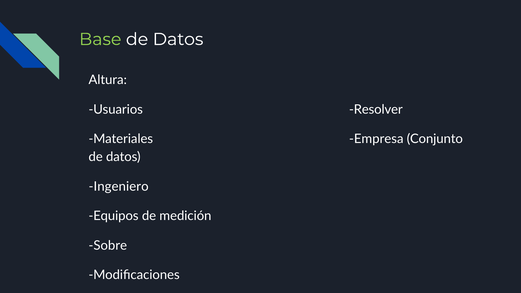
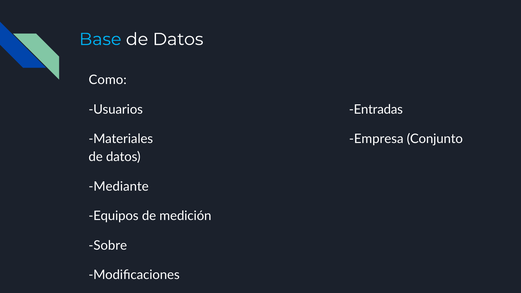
Base colour: light green -> light blue (100, 39)
Altura: Altura -> Como (108, 80)
Resolver: Resolver -> Entradas (376, 109)
Ingeniero: Ingeniero -> Mediante (119, 186)
